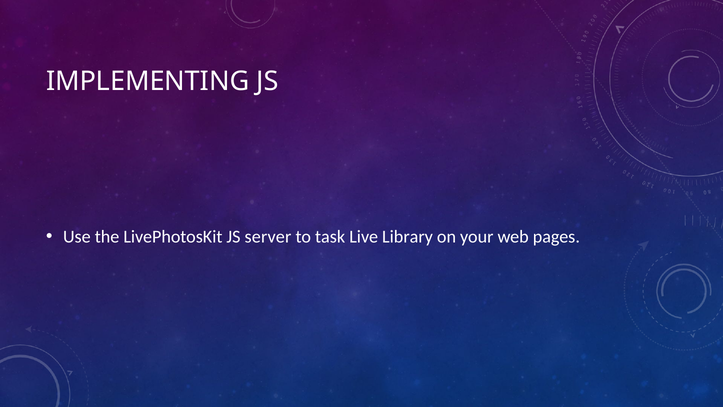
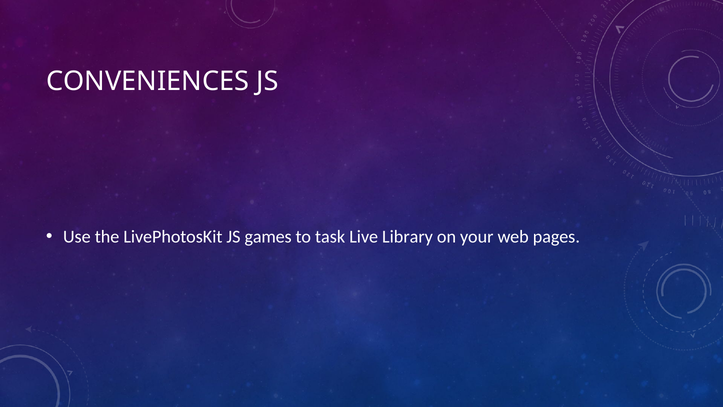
IMPLEMENTING: IMPLEMENTING -> CONVENIENCES (148, 81)
server: server -> games (268, 236)
